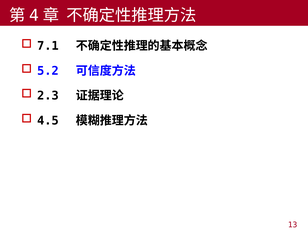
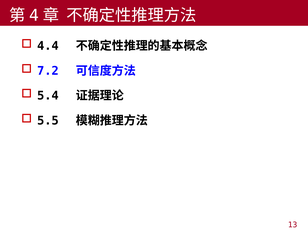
7.1: 7.1 -> 4.4 (48, 46)
5.2: 5.2 -> 7.2 (48, 71)
2.3: 2.3 -> 5.4 (48, 96)
4.5: 4.5 -> 5.5 (48, 121)
